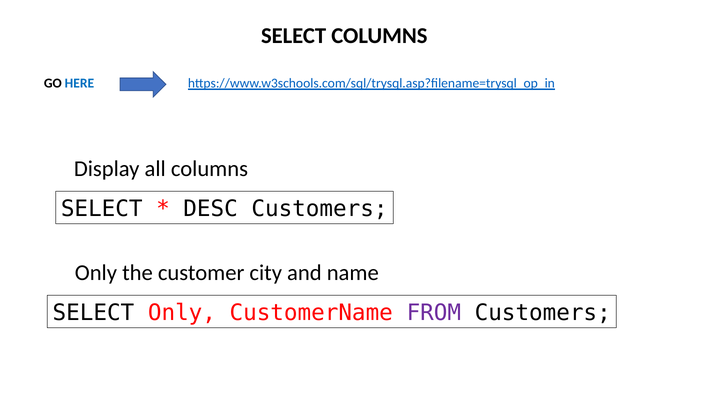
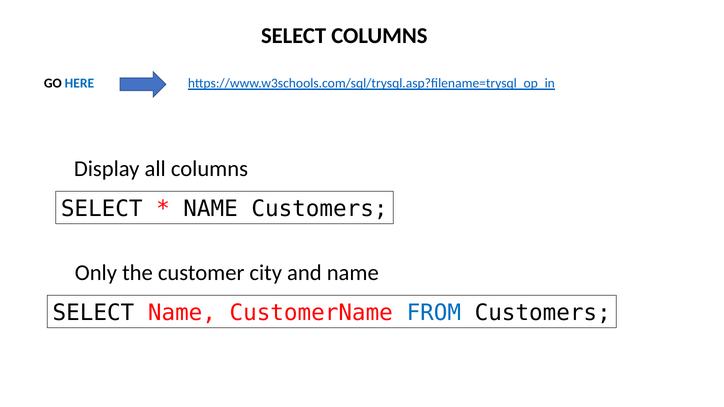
DESC: DESC -> NAME (211, 209)
SELECT Only: Only -> Name (182, 313)
FROM colour: purple -> blue (434, 313)
